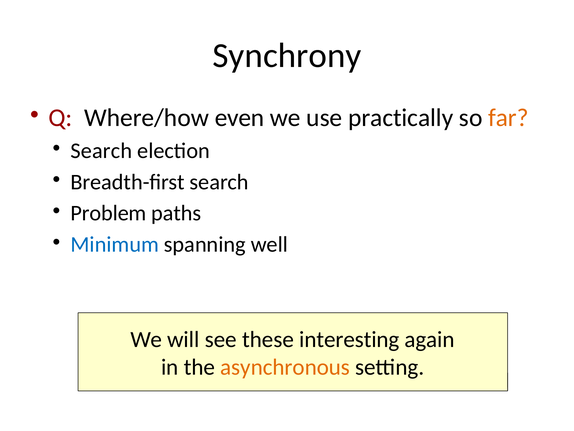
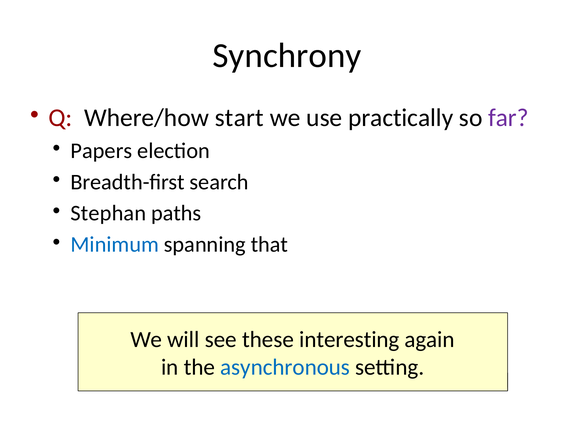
even: even -> start (239, 118)
far colour: orange -> purple (508, 118)
Search: Search -> Papers (101, 150)
Problem: Problem -> Stephan (108, 213)
well: well -> that (269, 244)
asynchronous colour: orange -> blue (285, 367)
